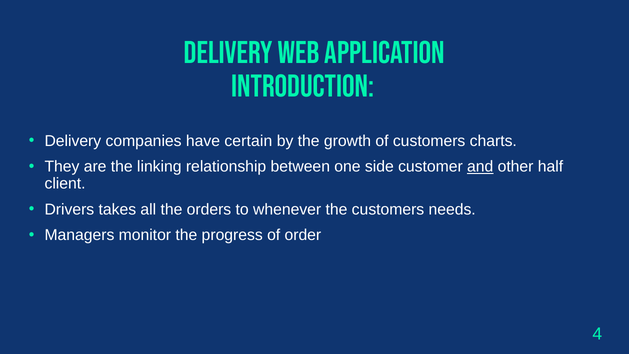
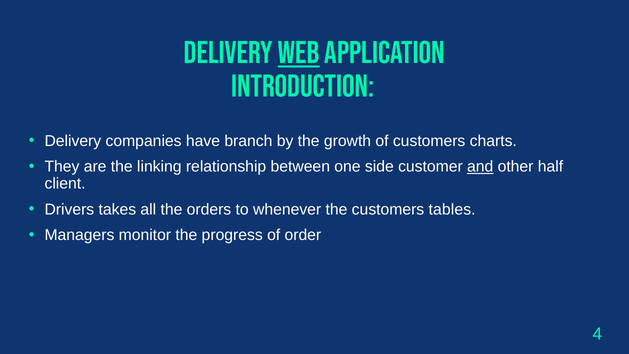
WEB underline: none -> present (299, 53)
certain: certain -> branch (248, 141)
needs: needs -> tables (452, 209)
